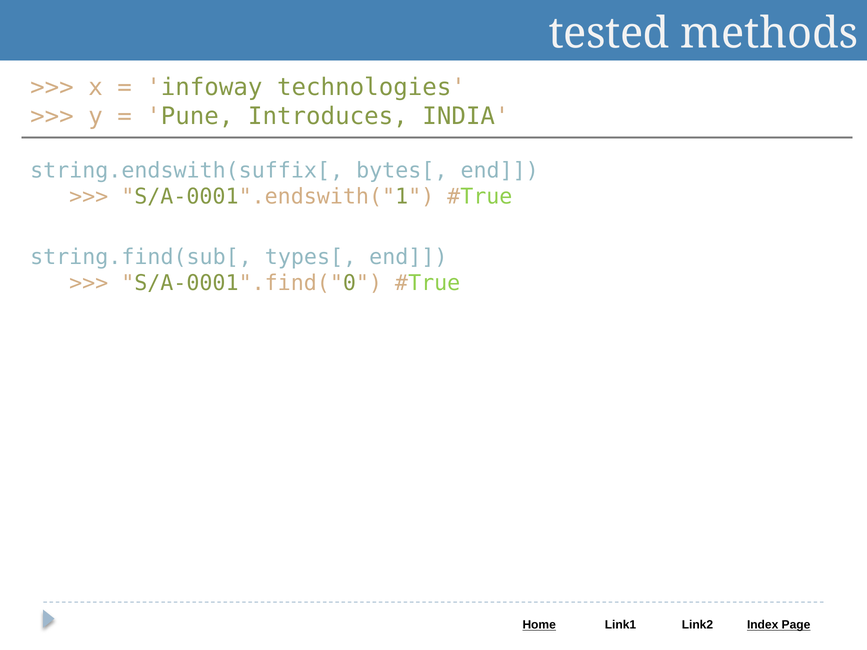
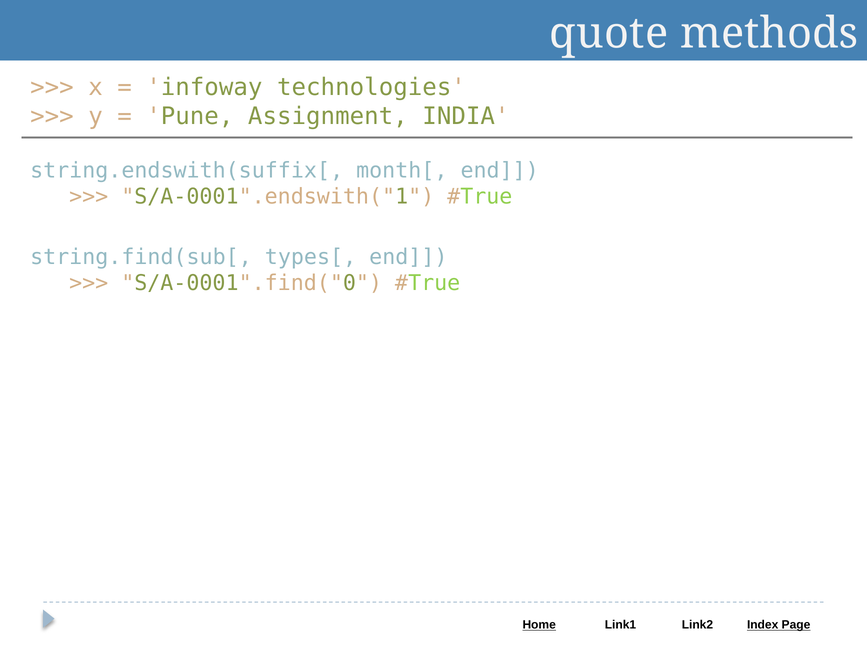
tested: tested -> quote (609, 33)
Introduces: Introduces -> Assignment (328, 116)
bytes[: bytes[ -> month[ (402, 170)
